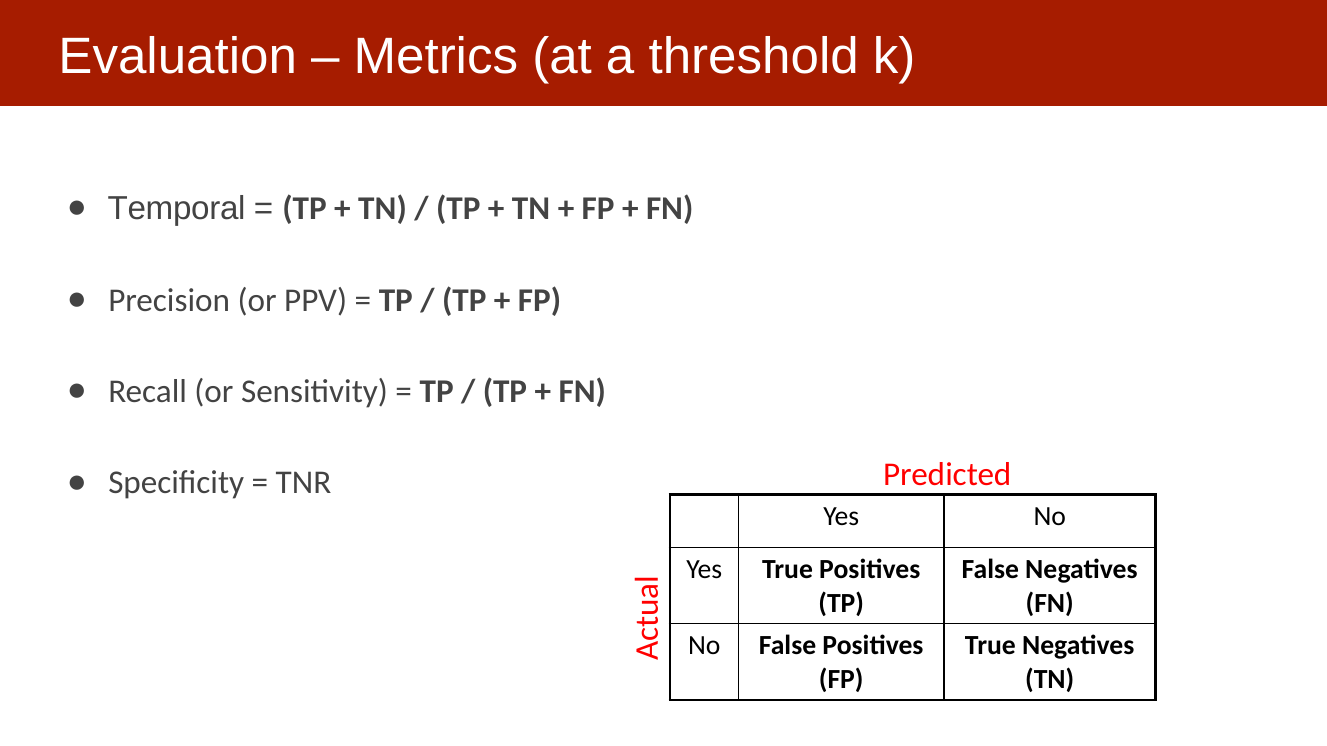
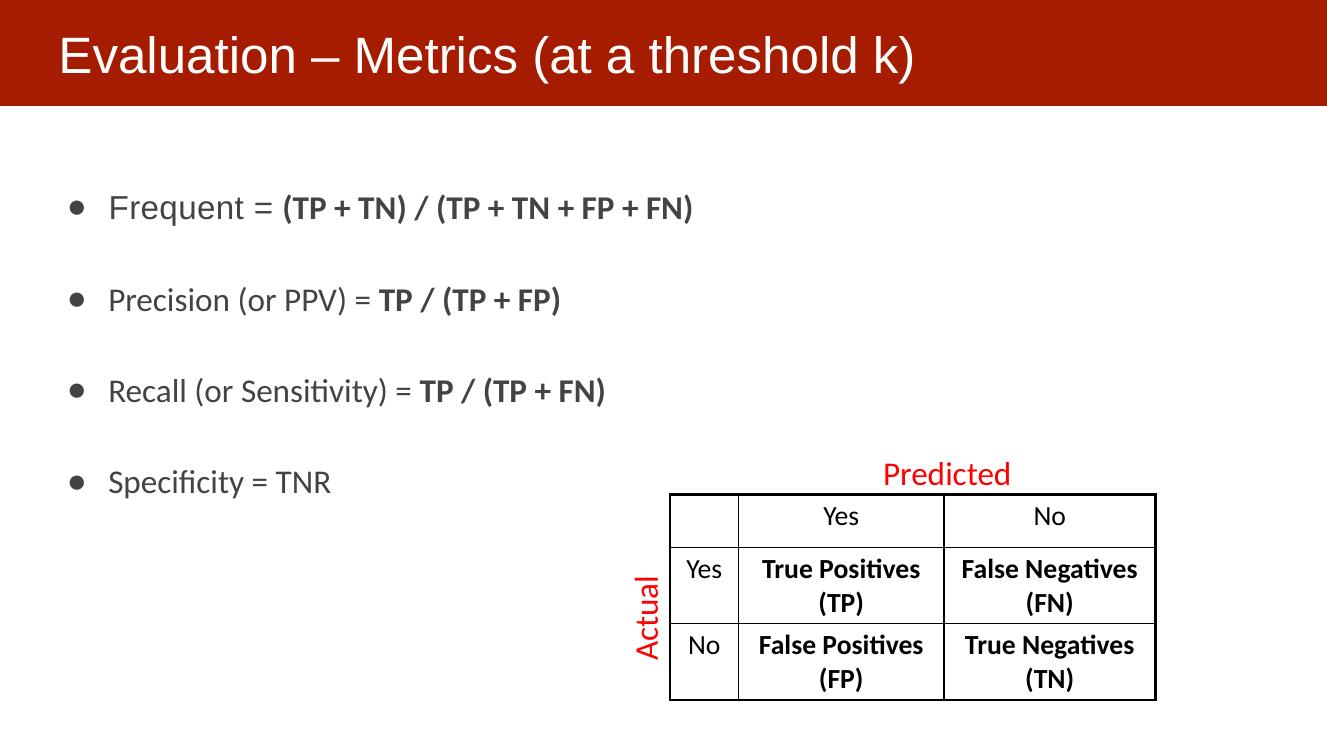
Temporal: Temporal -> Frequent (176, 209)
